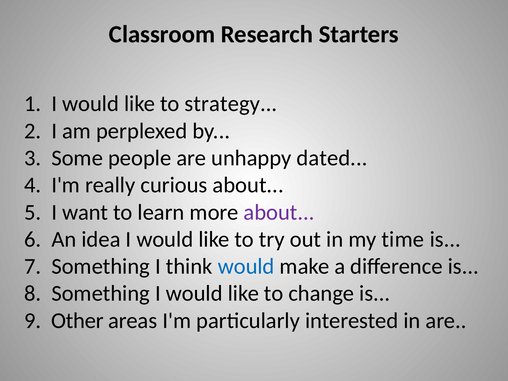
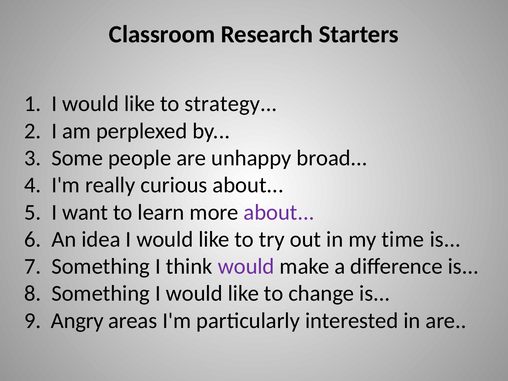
dated: dated -> broad (332, 158)
would colour: blue -> purple (246, 266)
Other: Other -> Angry (77, 321)
